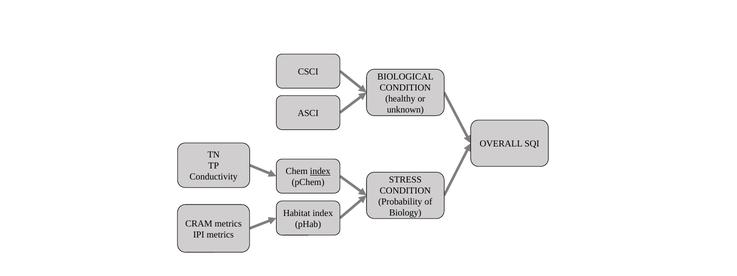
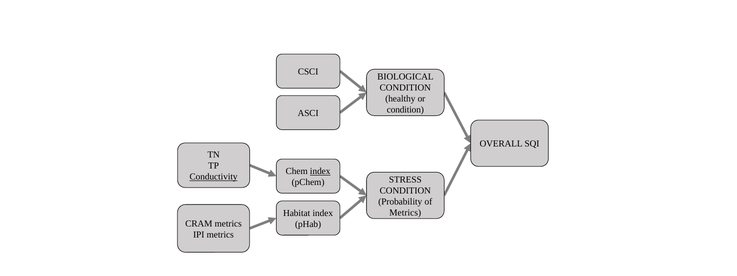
unknown: unknown -> condition (405, 110)
Conductivity underline: none -> present (214, 177)
Biology: Biology -> Metrics (405, 213)
